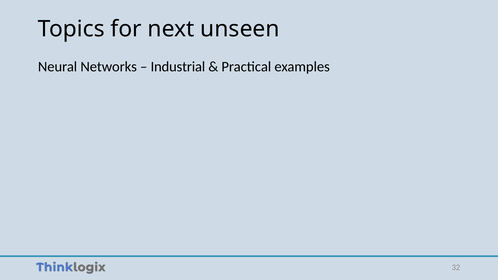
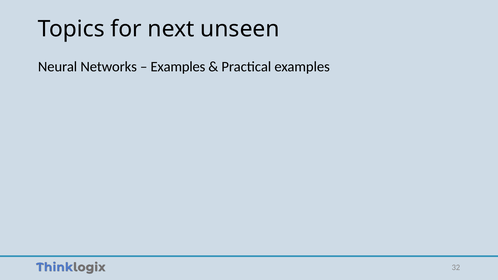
Industrial: Industrial -> Examples (178, 67)
